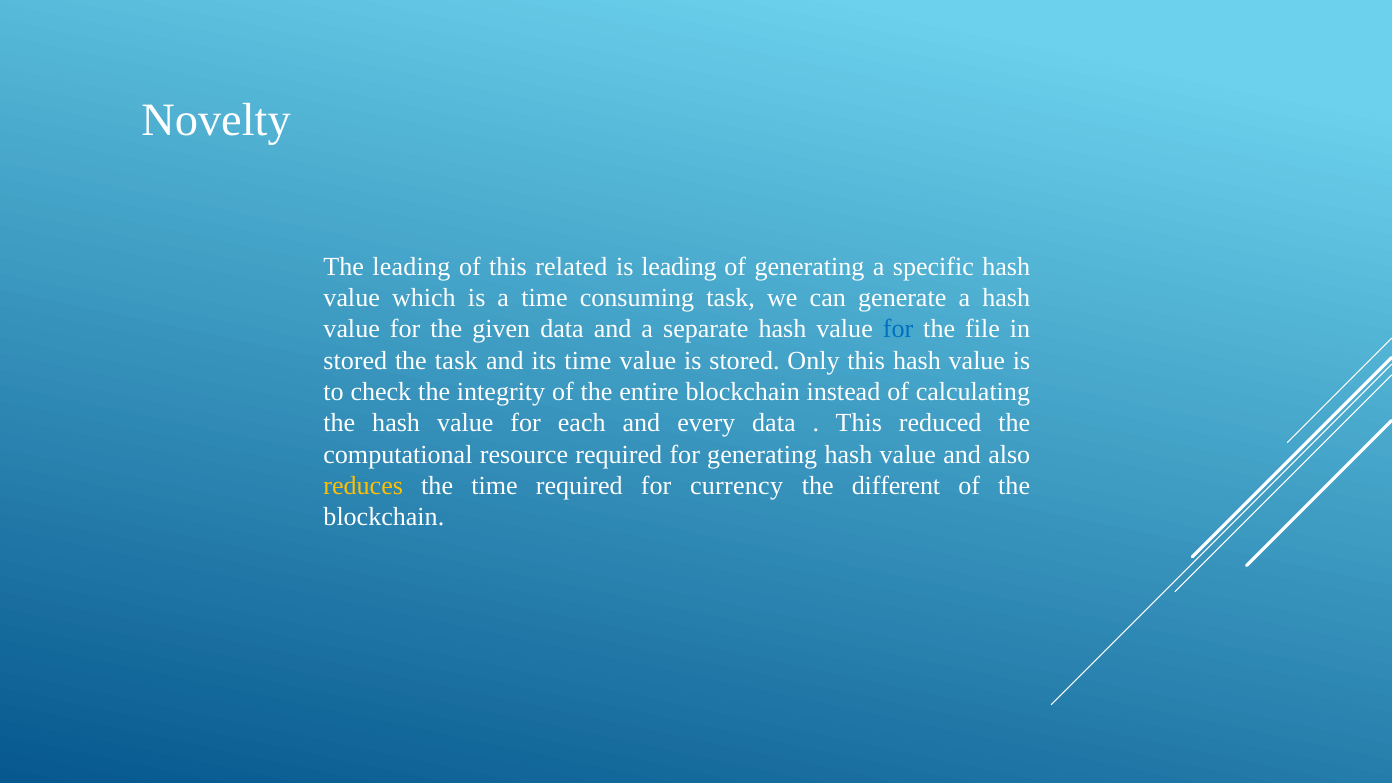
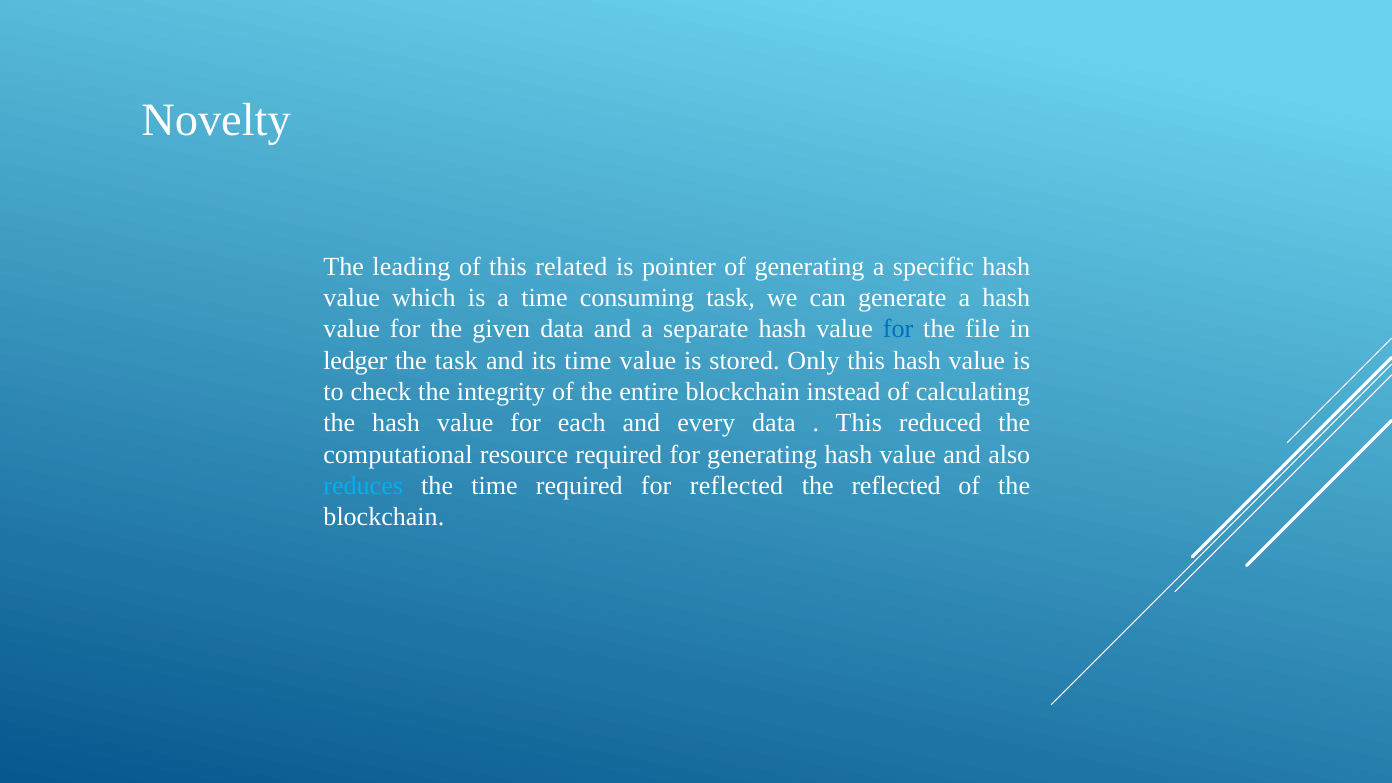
is leading: leading -> pointer (679, 267)
stored: stored -> ledger (355, 361)
reduces colour: yellow -> light blue (363, 486)
for currency: currency -> reflected (737, 486)
the different: different -> reflected (896, 486)
